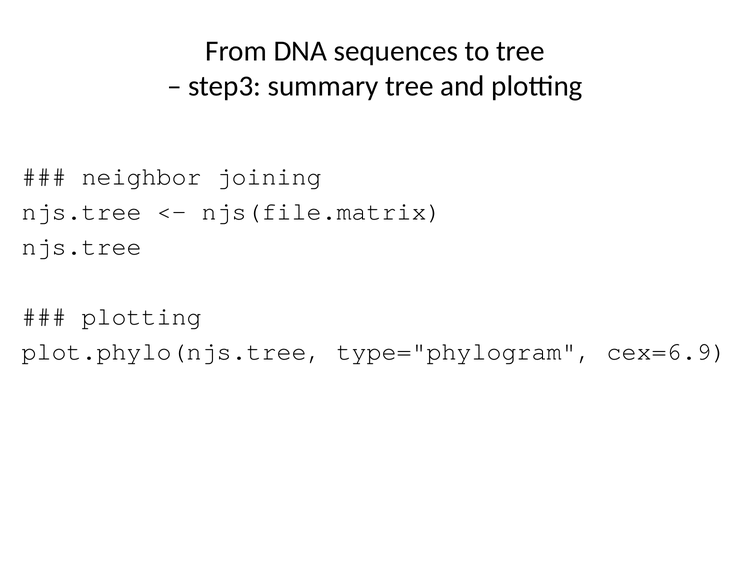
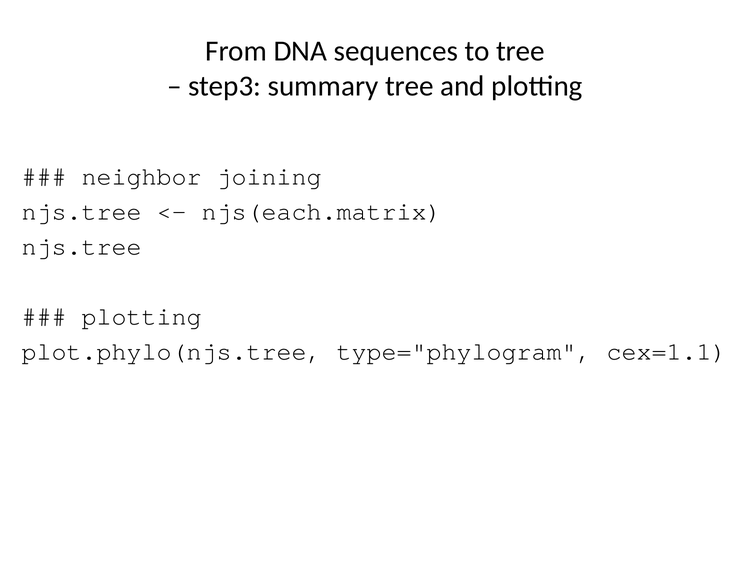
njs(file.matrix: njs(file.matrix -> njs(each.matrix (322, 212)
cex=6.9: cex=6.9 -> cex=1.1 (667, 352)
